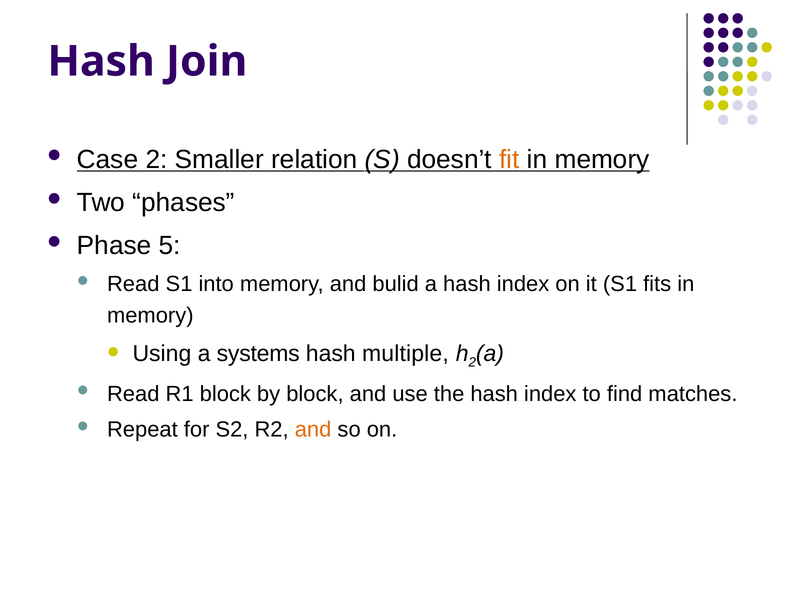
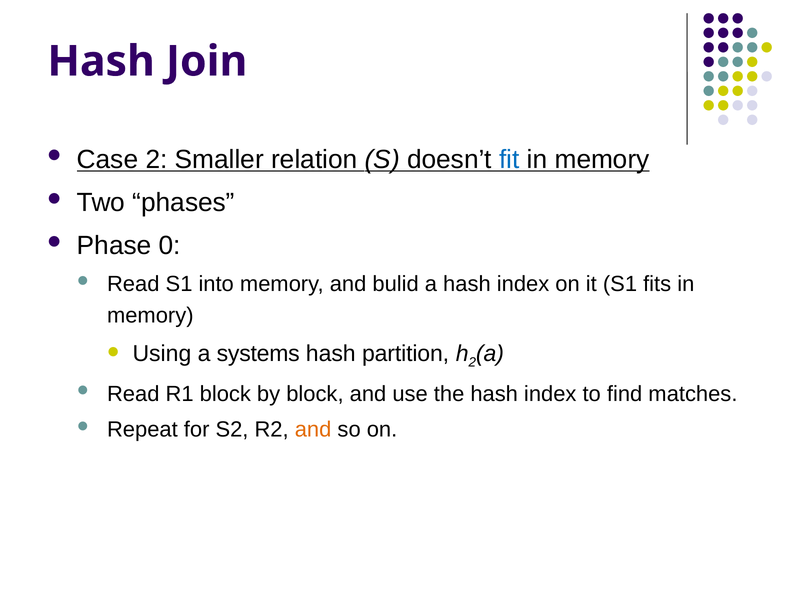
fit colour: orange -> blue (509, 159)
5: 5 -> 0 (170, 246)
multiple: multiple -> partition (406, 353)
